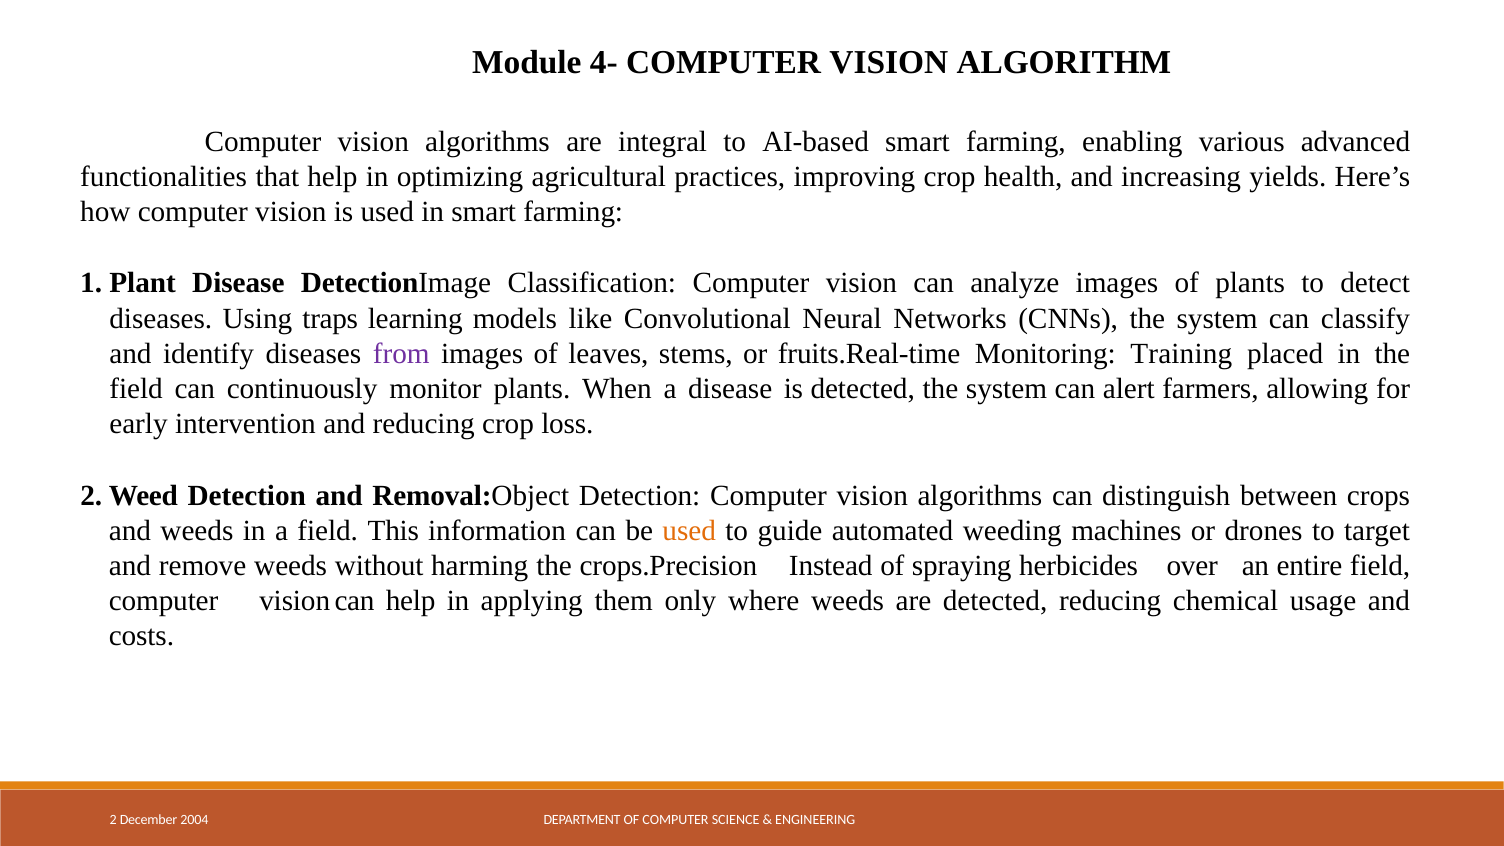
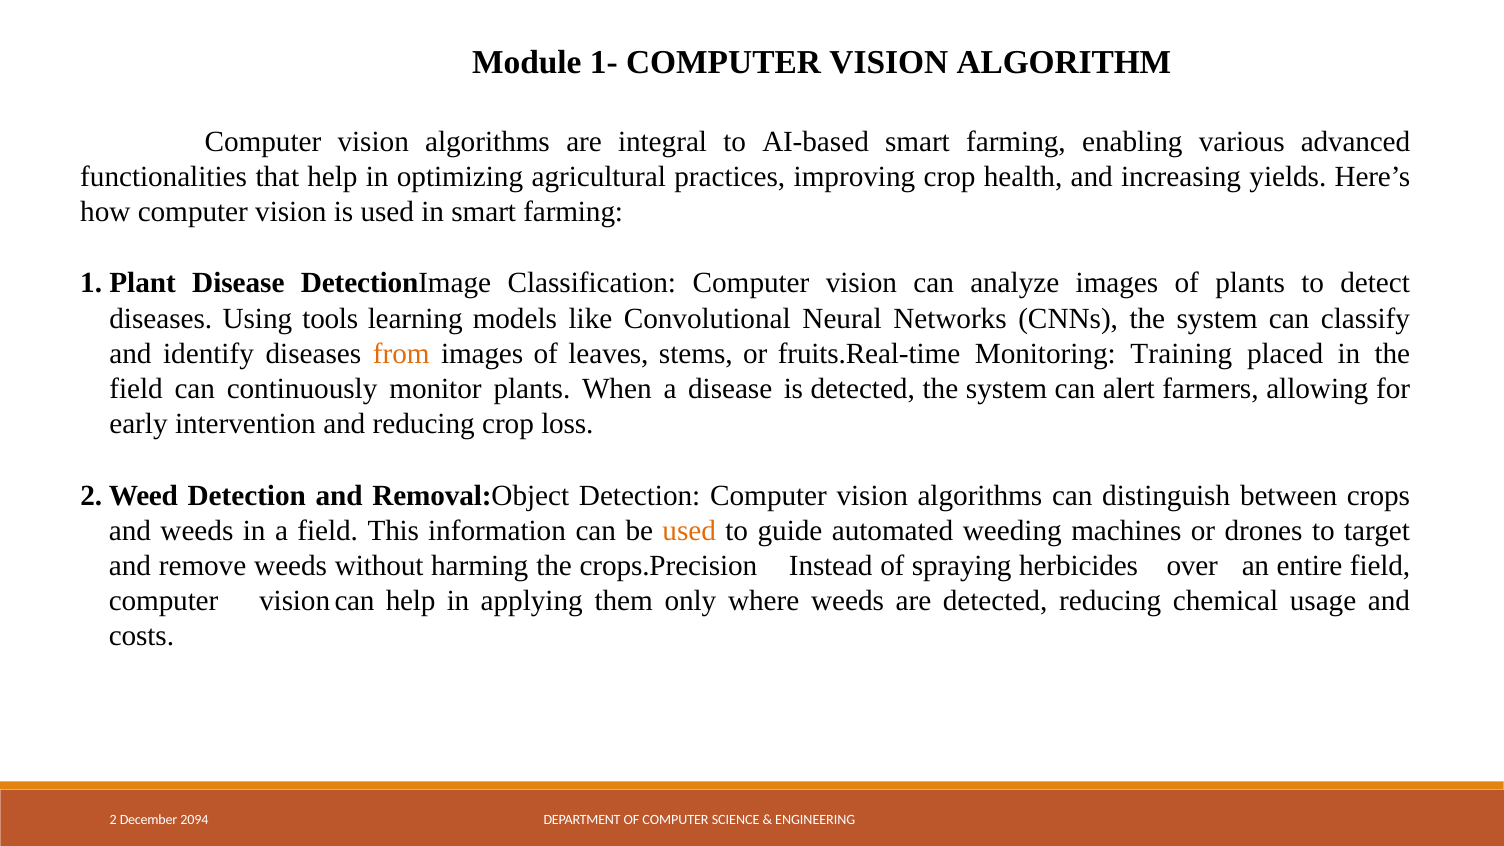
4-: 4- -> 1- (604, 63)
traps: traps -> tools (330, 318)
from colour: purple -> orange (401, 354)
2004: 2004 -> 2094 (194, 820)
